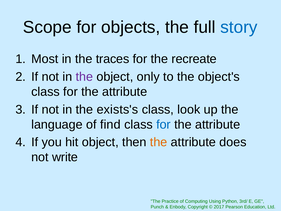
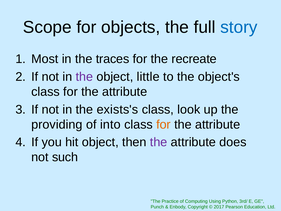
only: only -> little (148, 77)
language: language -> providing (57, 124)
find: find -> into (110, 124)
for colour: blue -> orange (163, 124)
the colour: orange -> purple (159, 142)
write: write -> such (65, 157)
